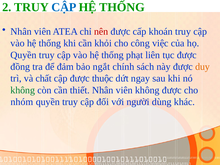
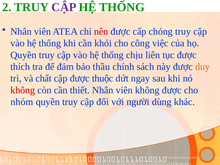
CẬP colour: blue -> purple (64, 7)
khoán: khoán -> chóng (161, 31)
phạt: phạt -> chịu (135, 55)
đồng: đồng -> thích (20, 67)
ngắt: ngắt -> thầu (101, 67)
không colour: green -> red (23, 90)
